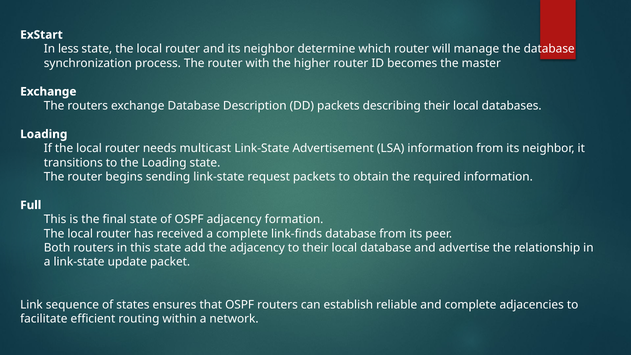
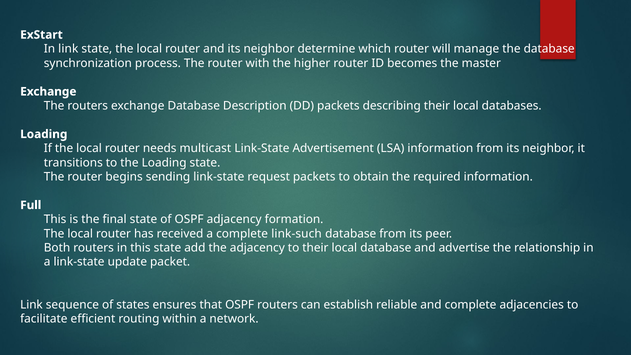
In less: less -> link (68, 49)
link-finds: link-finds -> link-such (297, 234)
